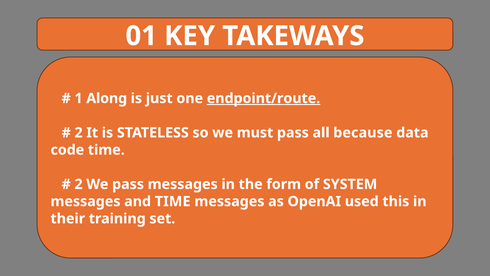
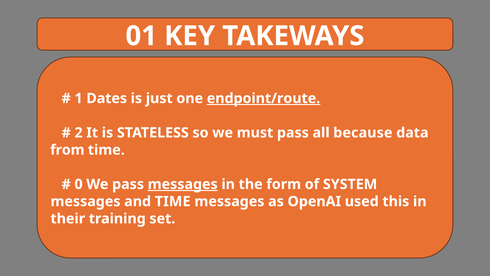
Along: Along -> Dates (107, 98)
code: code -> from (67, 150)
2: 2 -> 0 (79, 184)
messages underline: none -> present (183, 184)
